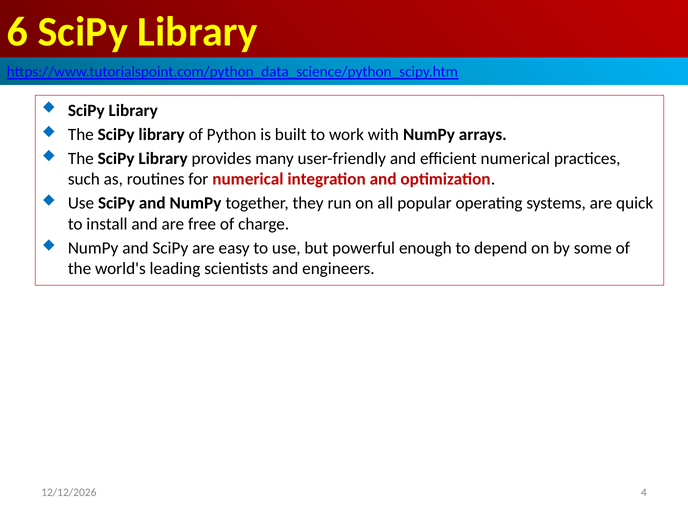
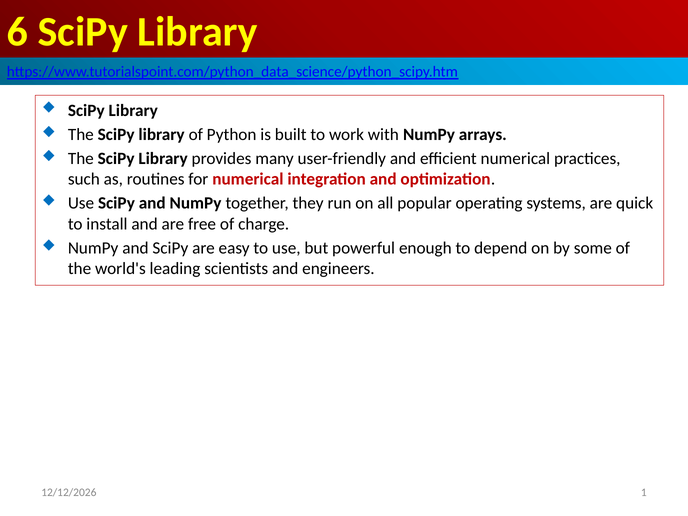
4: 4 -> 1 (644, 493)
